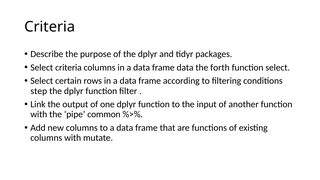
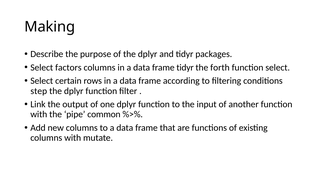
Criteria: Criteria -> Making (50, 27)
Select criteria: criteria -> factors (68, 67)
frame data: data -> tidyr (185, 67)
